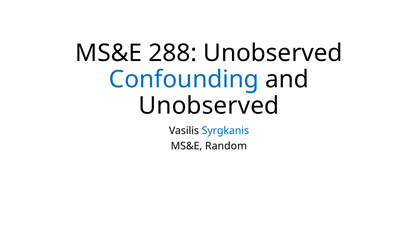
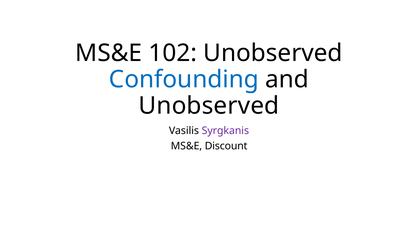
288: 288 -> 102 (173, 53)
Syrgkanis colour: blue -> purple (225, 131)
Random: Random -> Discount (226, 146)
